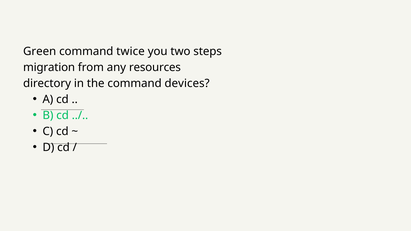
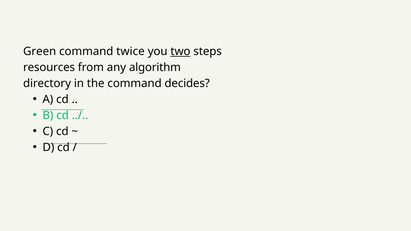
two underline: none -> present (180, 52)
migration: migration -> resources (49, 68)
resources: resources -> algorithm (155, 68)
devices: devices -> decides (187, 84)
